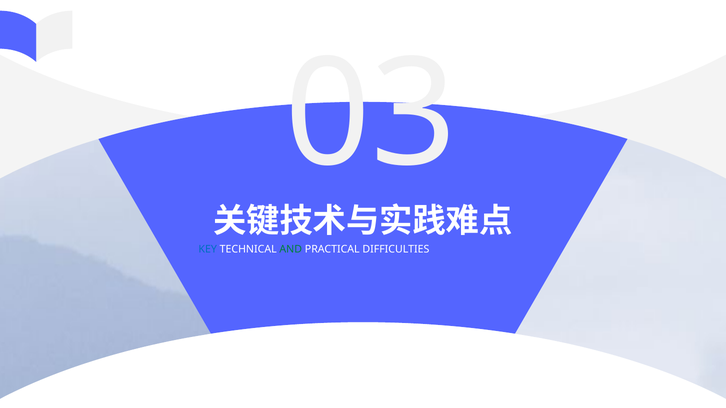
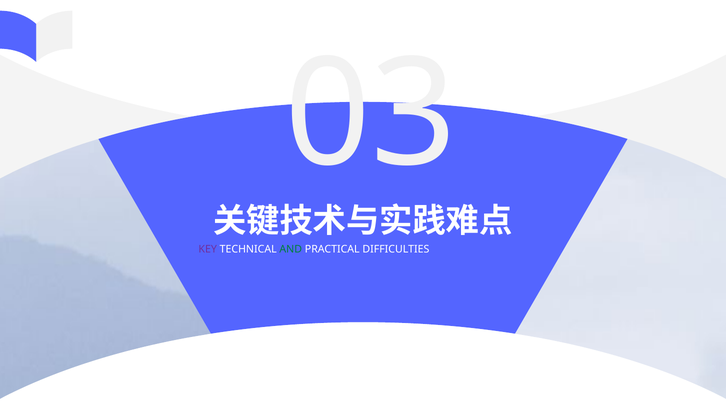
KEY colour: blue -> purple (208, 250)
